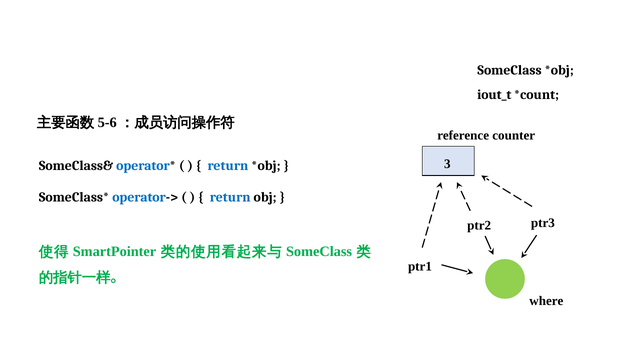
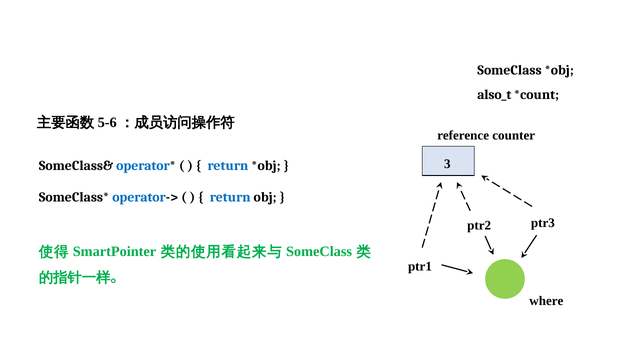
iout_t: iout_t -> also_t (494, 95)
